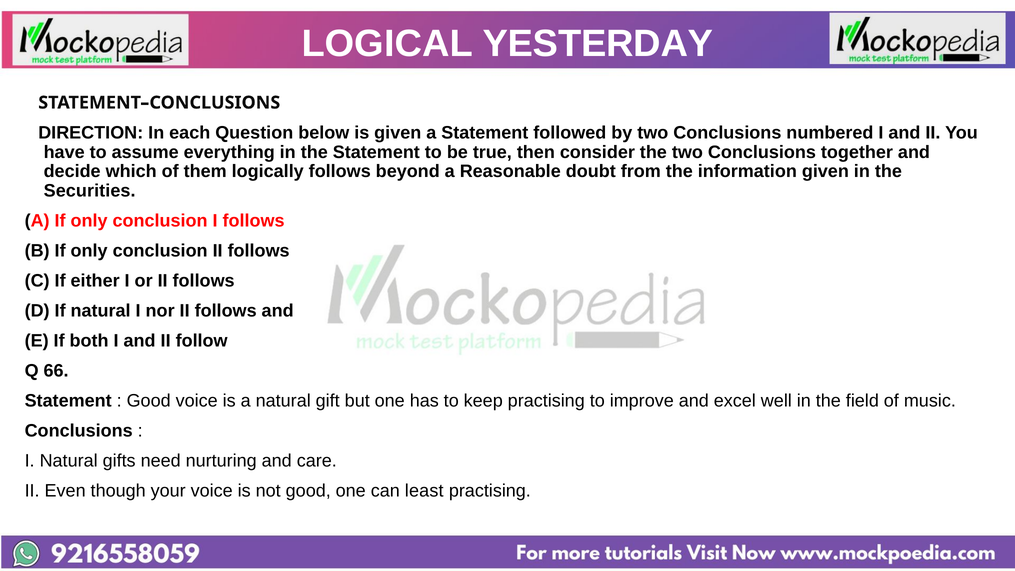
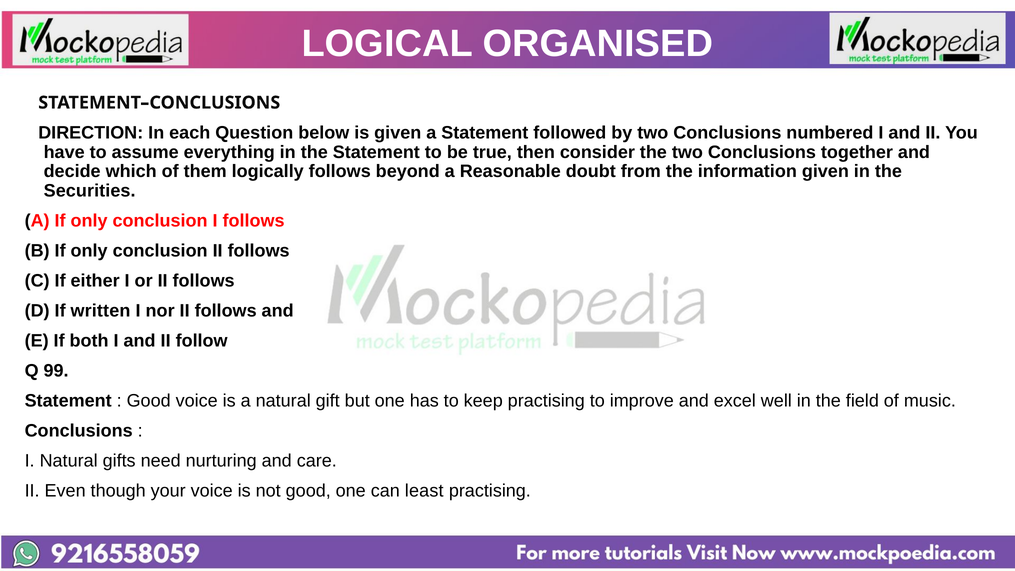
YESTERDAY: YESTERDAY -> ORGANISED (598, 44)
If natural: natural -> written (100, 311)
66: 66 -> 99 (56, 371)
